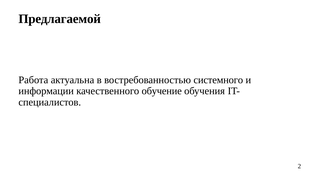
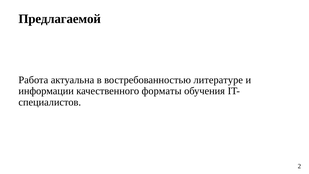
системного: системного -> литературе (218, 80)
обучение: обучение -> форматы (162, 91)
